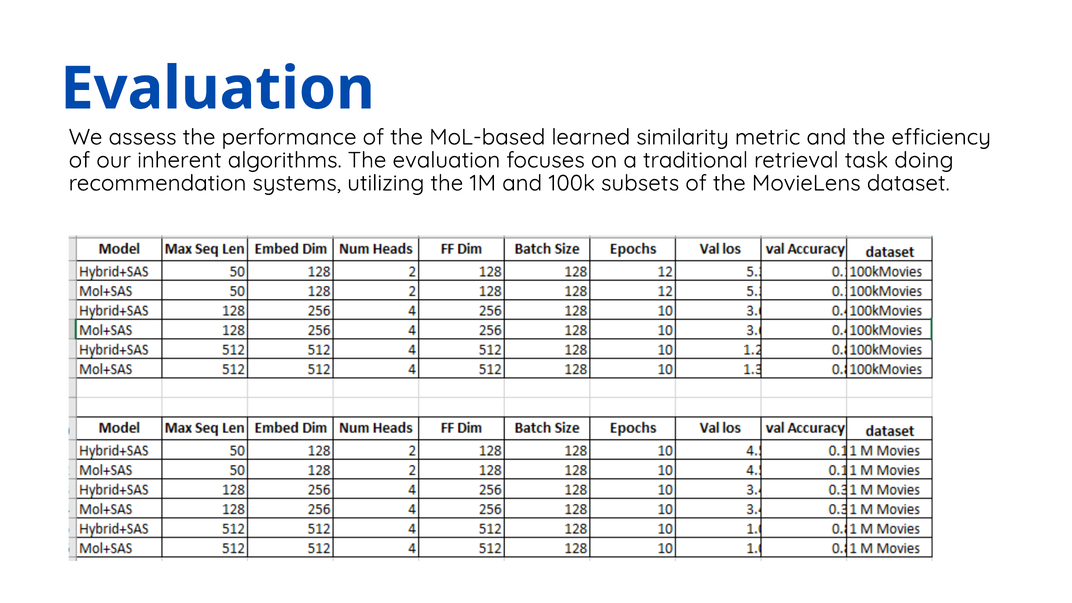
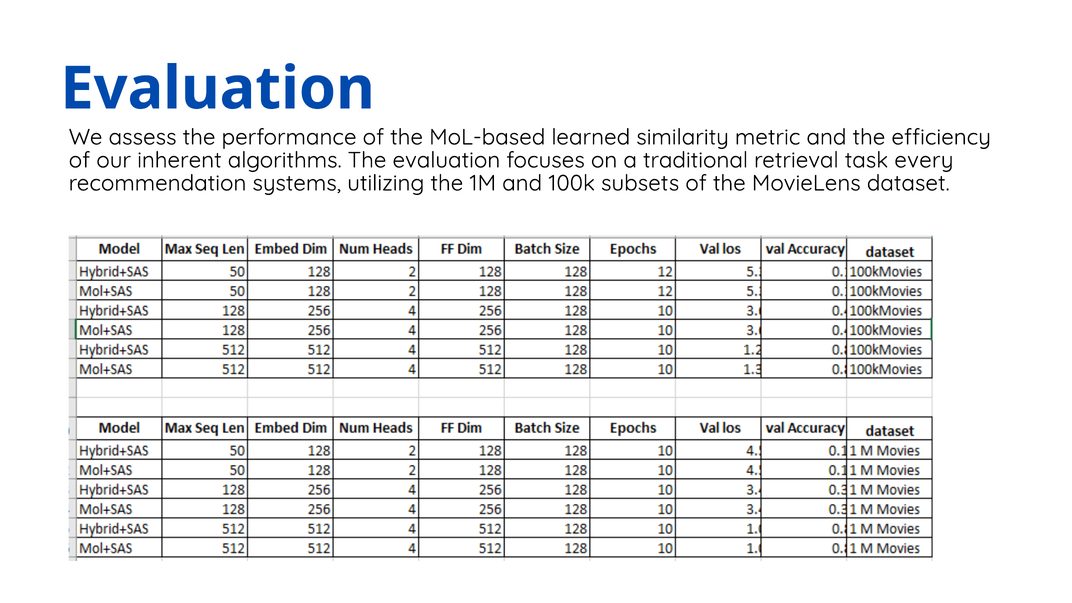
doing: doing -> every (924, 160)
